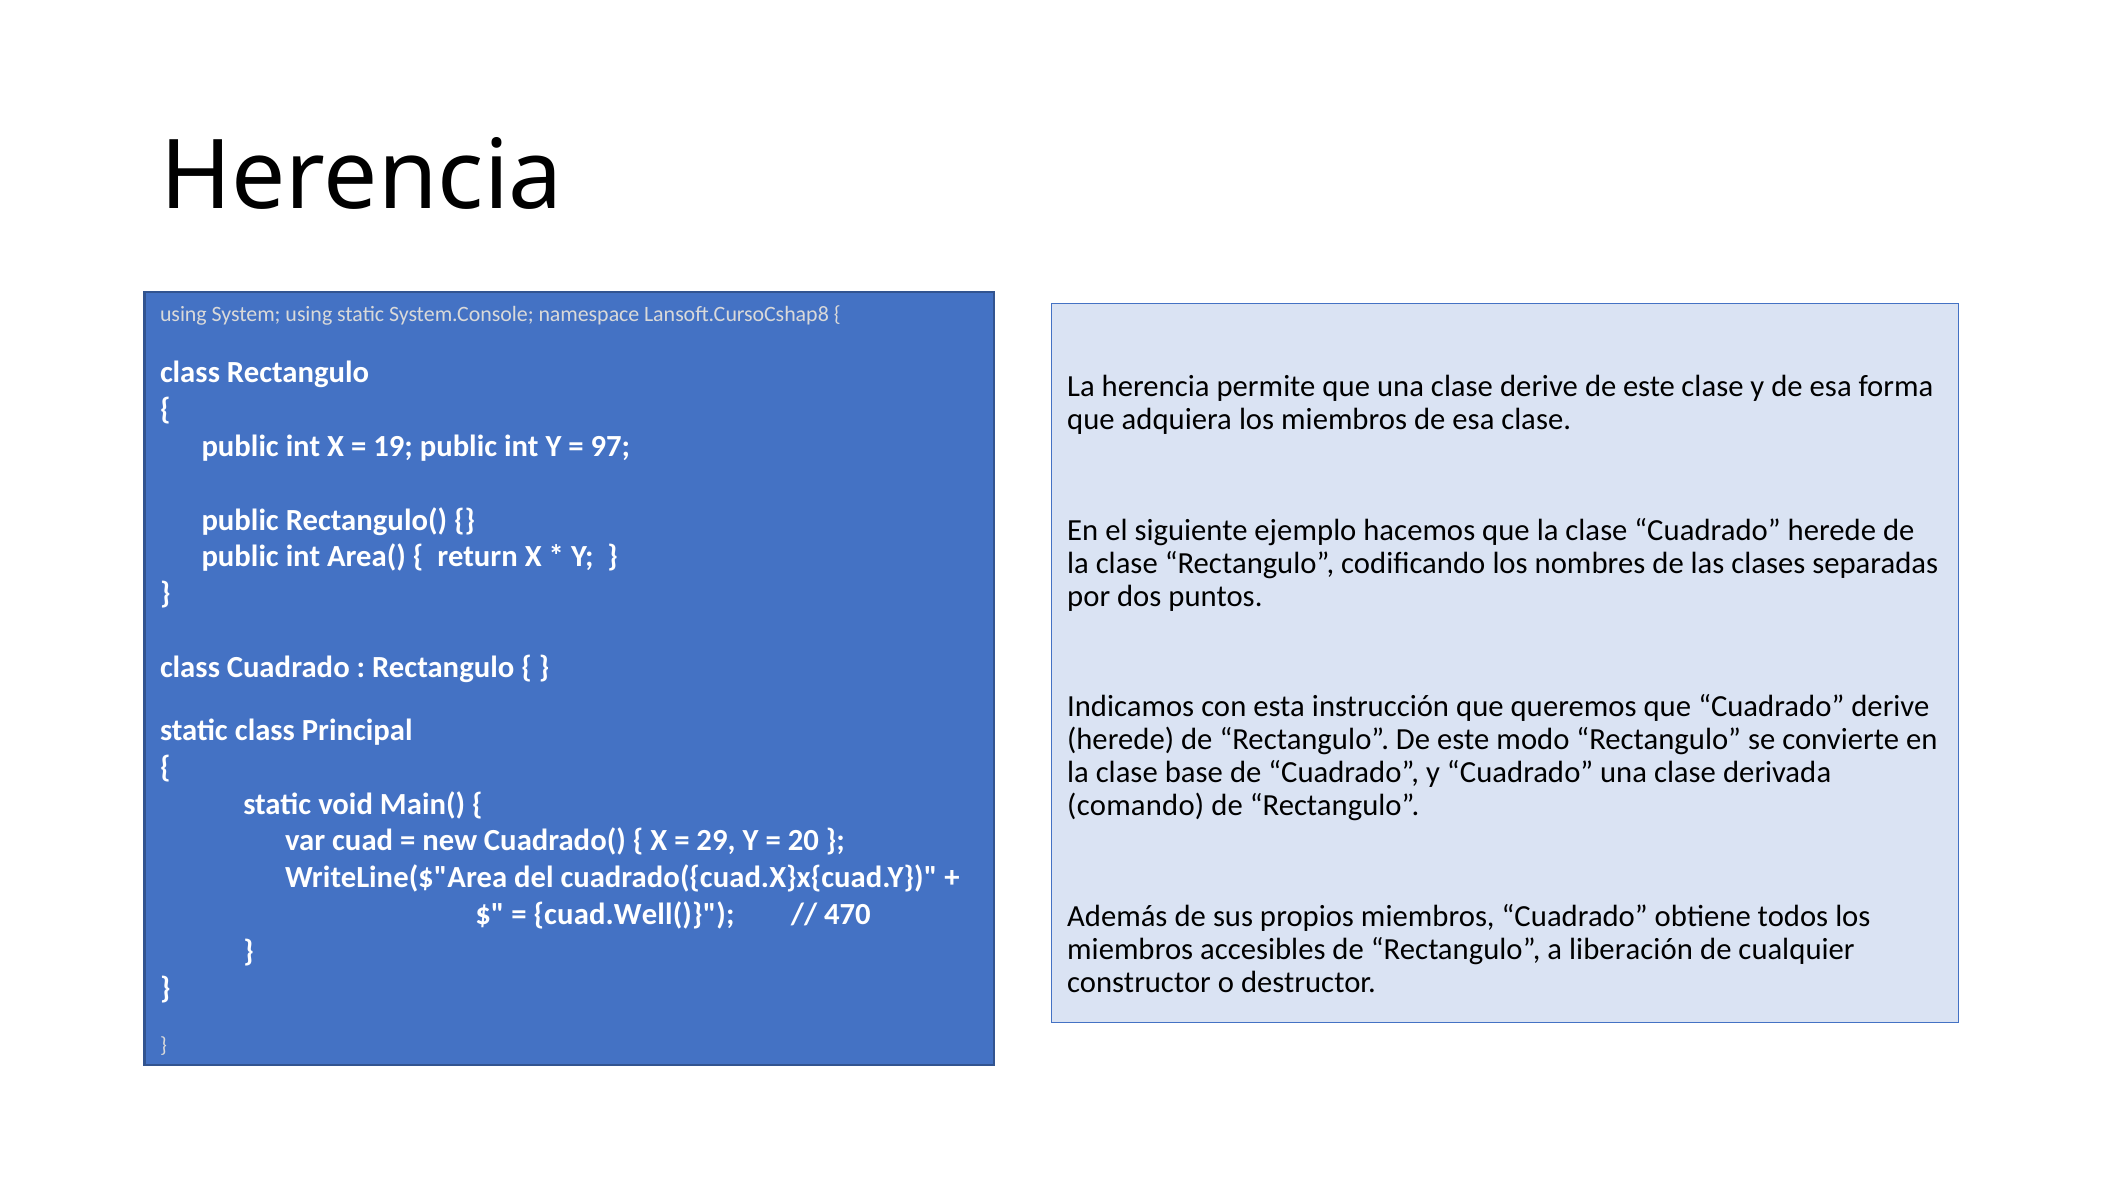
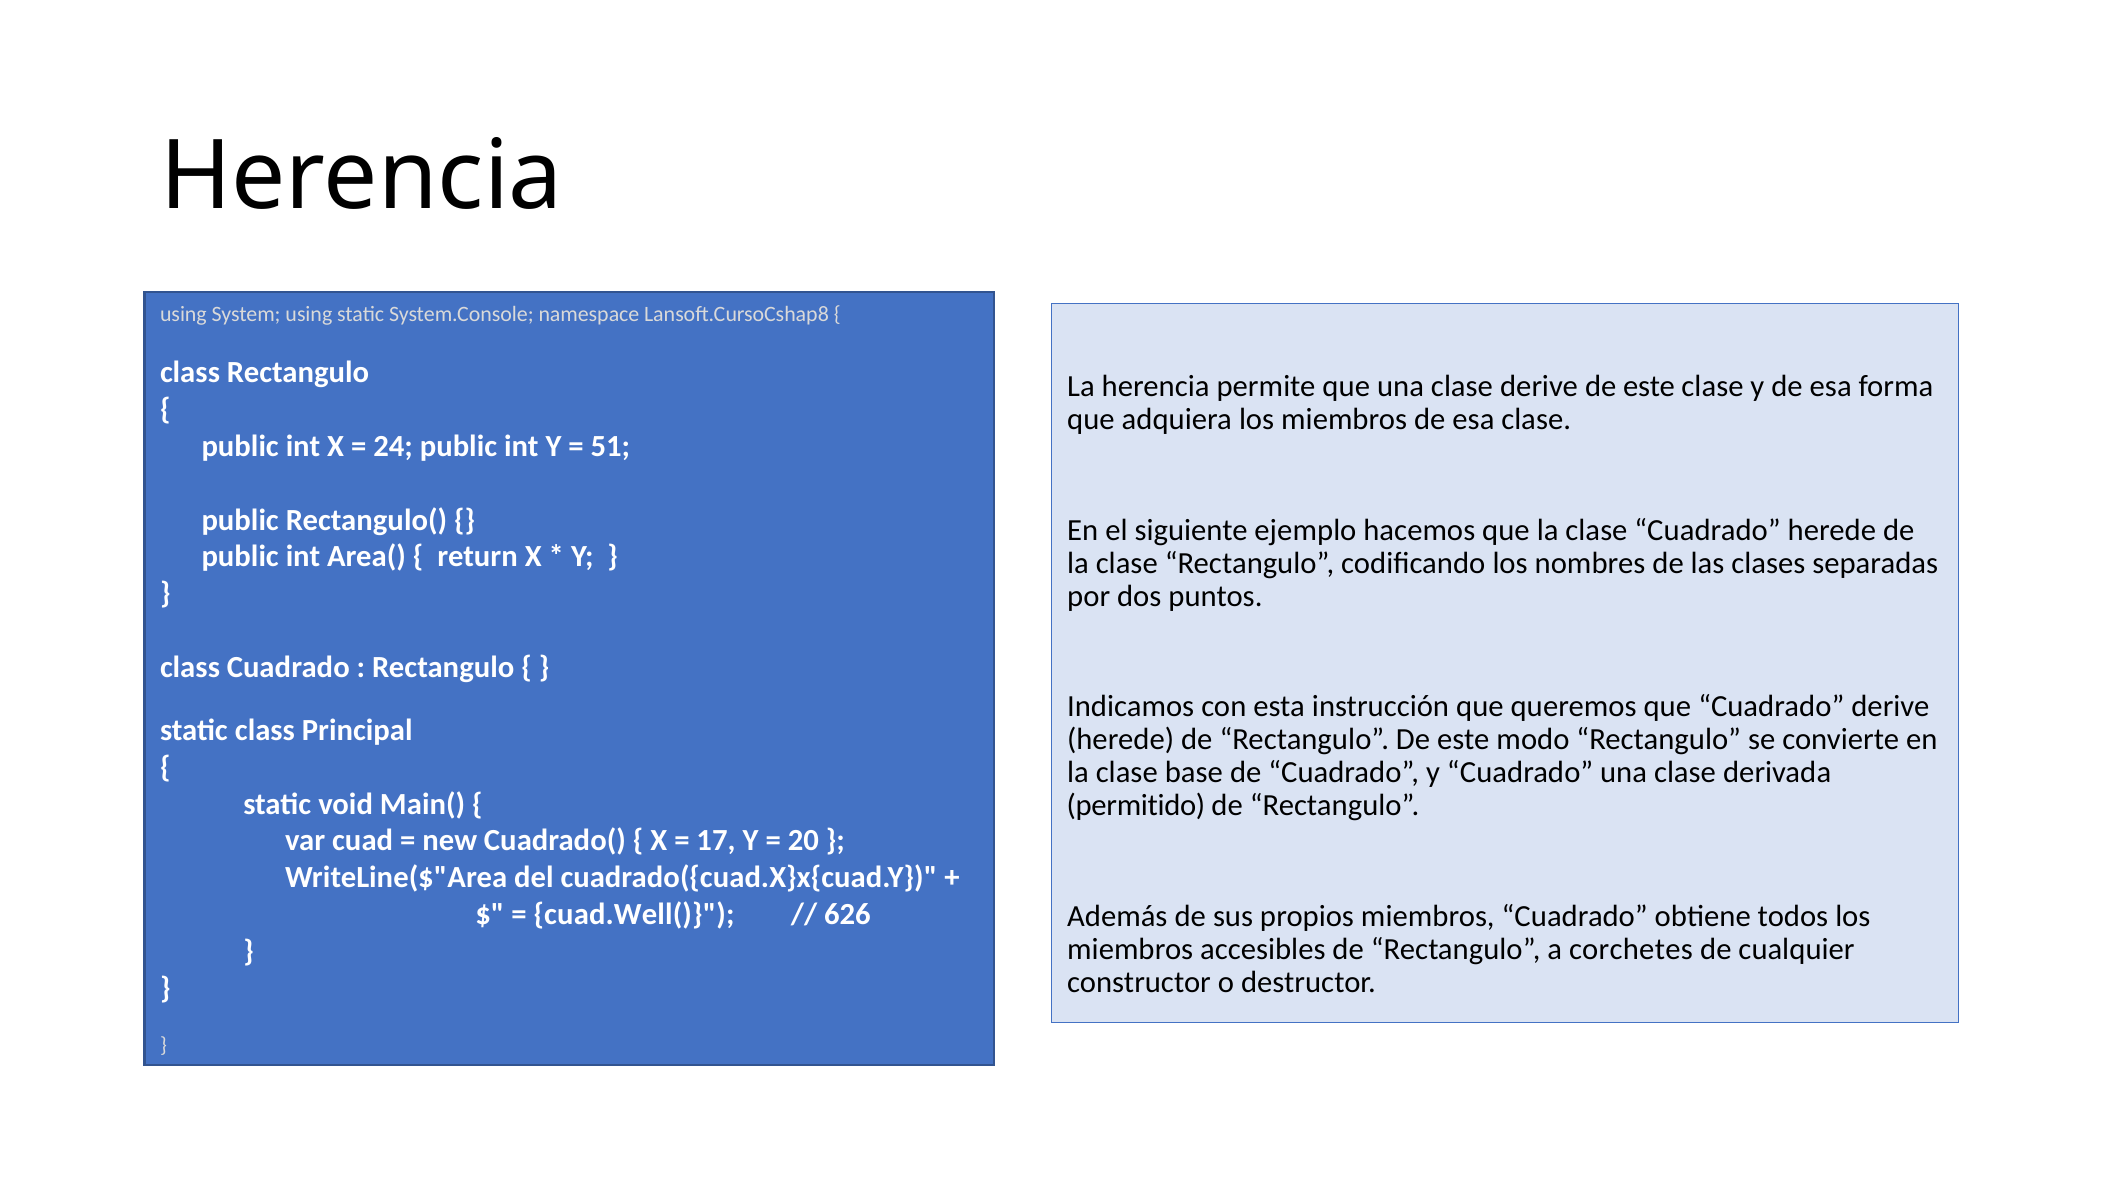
19: 19 -> 24 (393, 446)
97: 97 -> 51 (610, 446)
comando: comando -> permitido (1136, 806)
29: 29 -> 17 (716, 841)
470: 470 -> 626 (847, 914)
liberación: liberación -> corchetes (1631, 949)
